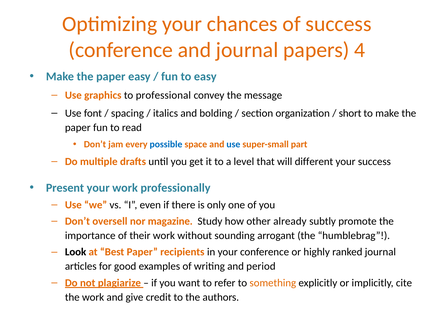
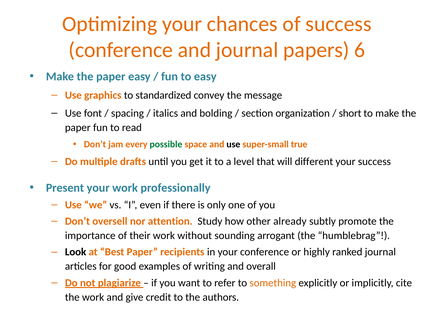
4: 4 -> 6 (360, 50)
professional: professional -> standardized (163, 95)
possible colour: blue -> green (166, 145)
use colour: blue -> black (233, 145)
part: part -> true (299, 145)
magazine: magazine -> attention (170, 222)
period: period -> overall (261, 267)
